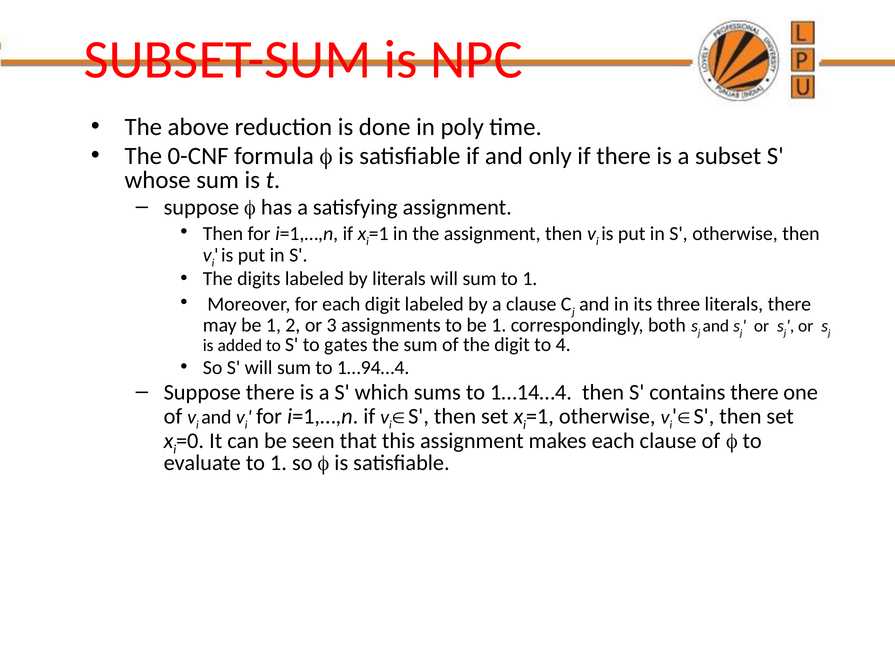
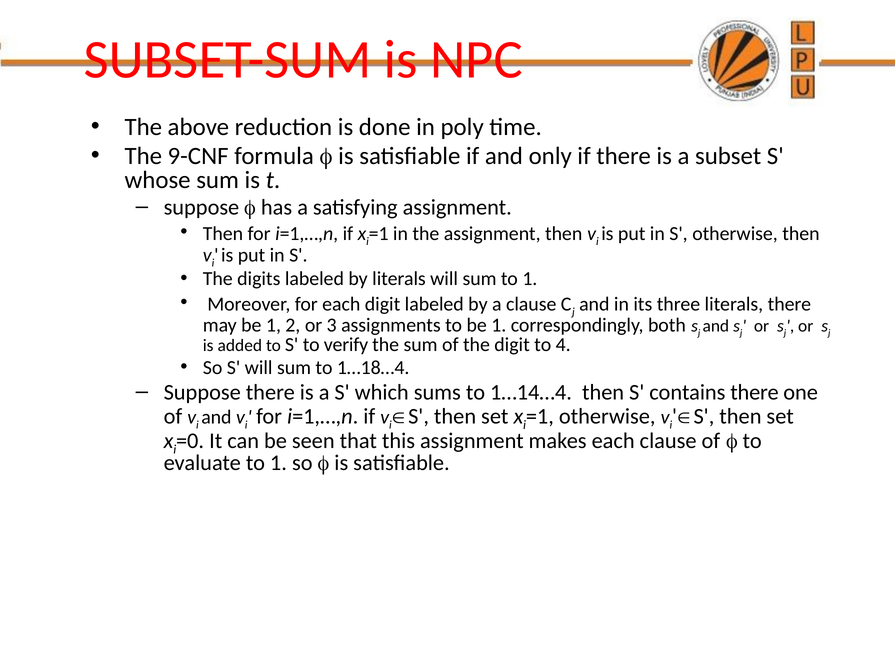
0-CNF: 0-CNF -> 9-CNF (198, 156)
gates: gates -> verify (346, 345)
1…94…4: 1…94…4 -> 1…18…4 (373, 368)
